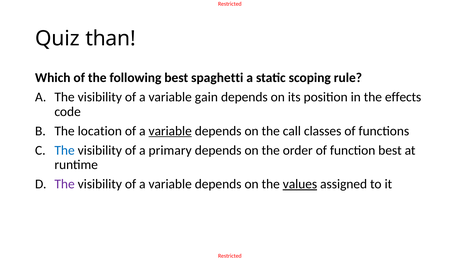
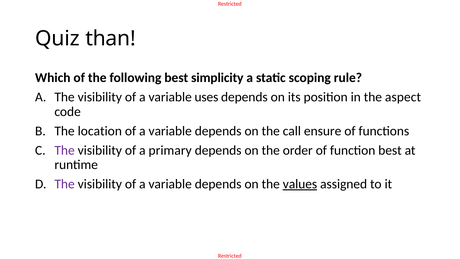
spaghetti: spaghetti -> simplicity (217, 78)
gain: gain -> uses (206, 97)
effects: effects -> aspect (403, 97)
variable underline: present -> none (170, 131)
classes: classes -> ensure (323, 131)
The colour: blue -> purple (65, 150)
